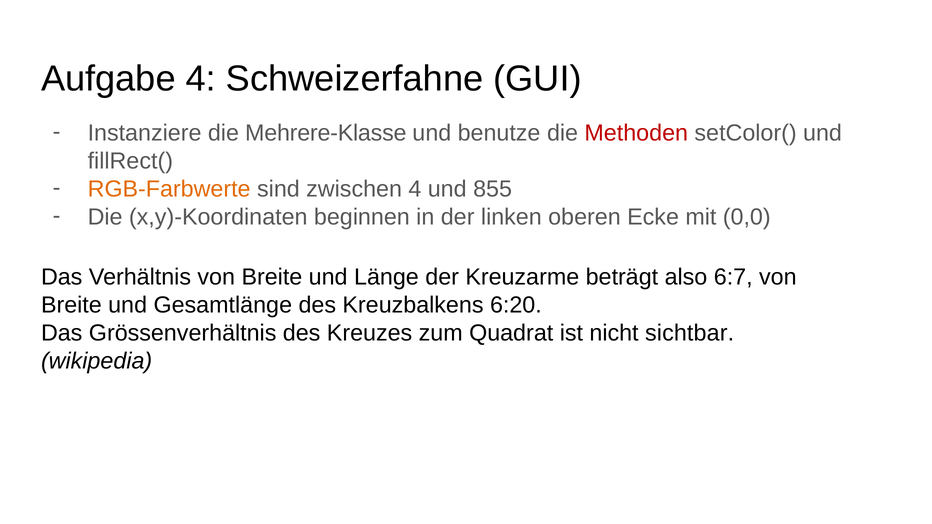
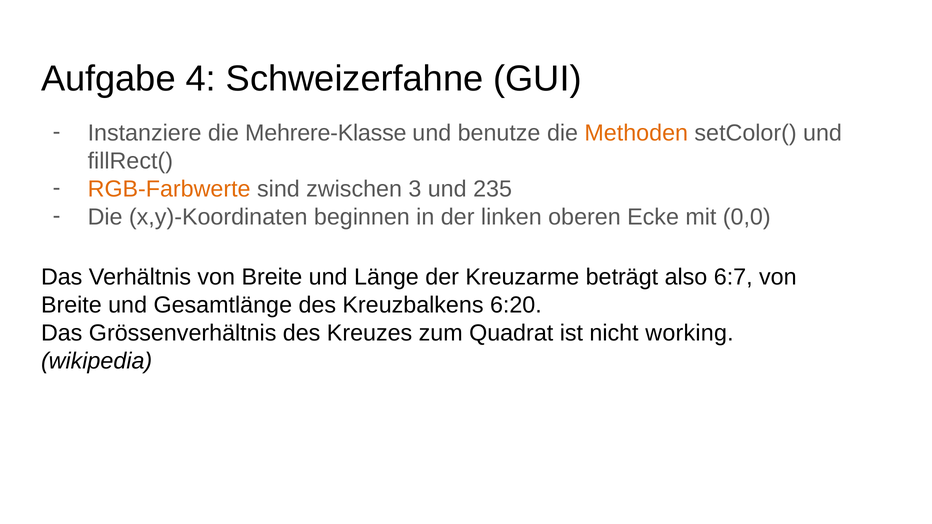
Methoden colour: red -> orange (636, 133)
zwischen 4: 4 -> 3 (415, 189)
855: 855 -> 235 (493, 189)
sichtbar: sichtbar -> working (690, 333)
